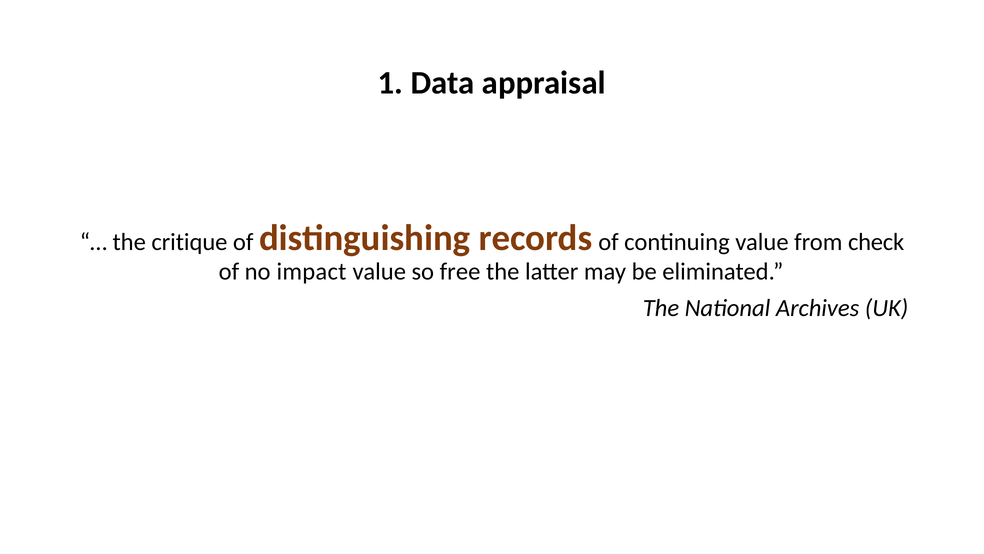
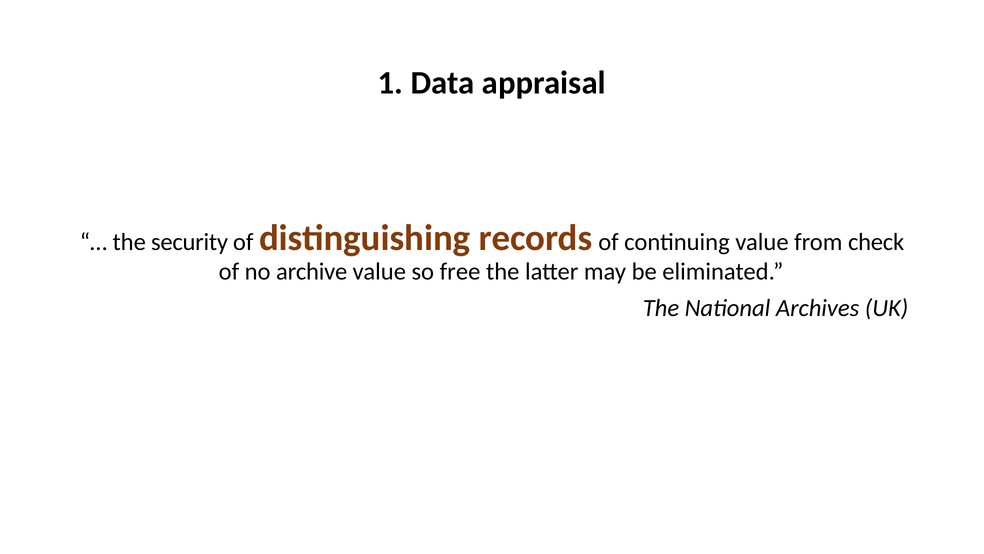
critique: critique -> security (190, 242)
impact: impact -> archive (312, 271)
